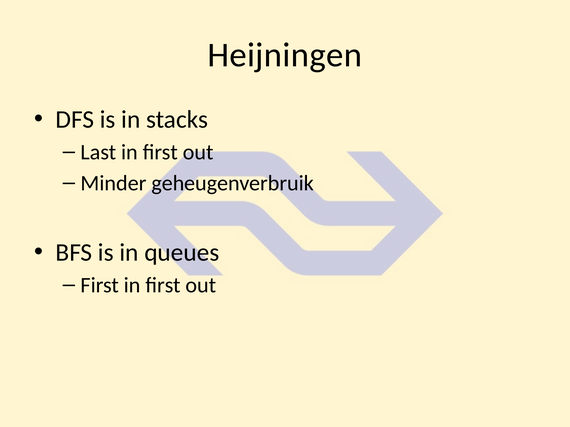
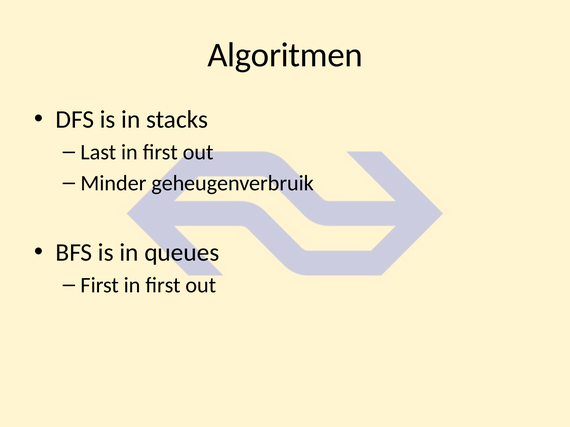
Heijningen: Heijningen -> Algoritmen (285, 55)
